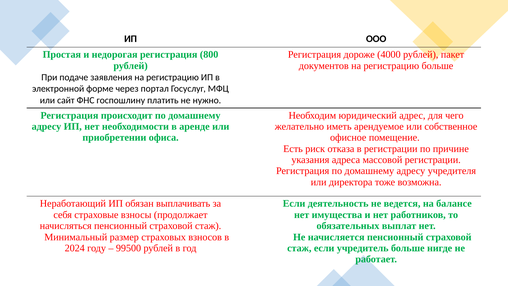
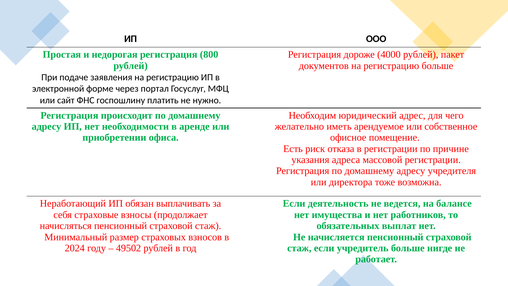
99500: 99500 -> 49502 (129, 248)
